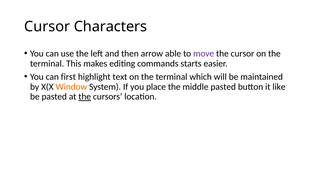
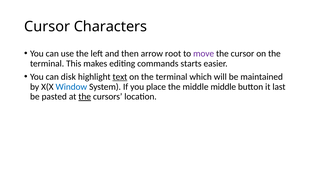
able: able -> root (173, 54)
first: first -> disk (68, 77)
text underline: none -> present (120, 77)
Window colour: orange -> blue (71, 87)
middle pasted: pasted -> middle (223, 87)
like: like -> last (279, 87)
